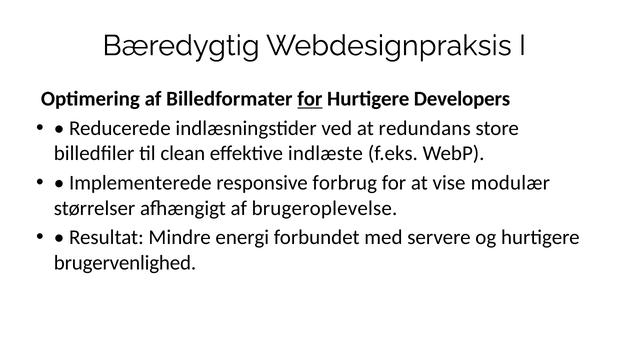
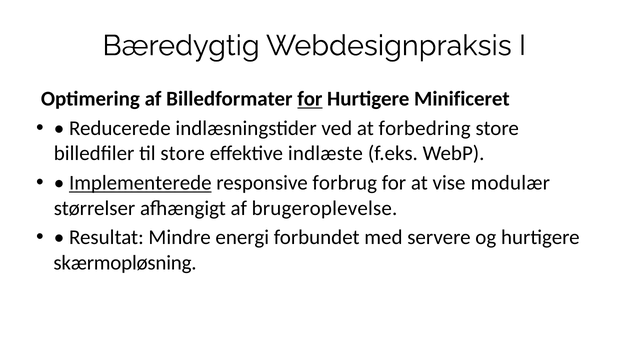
Developers: Developers -> Minificeret (462, 99)
redundans: redundans -> forbedring (425, 128)
til clean: clean -> store (183, 153)
Implementerede underline: none -> present (140, 183)
brugervenlighed: brugervenlighed -> skærmopløsning (125, 263)
